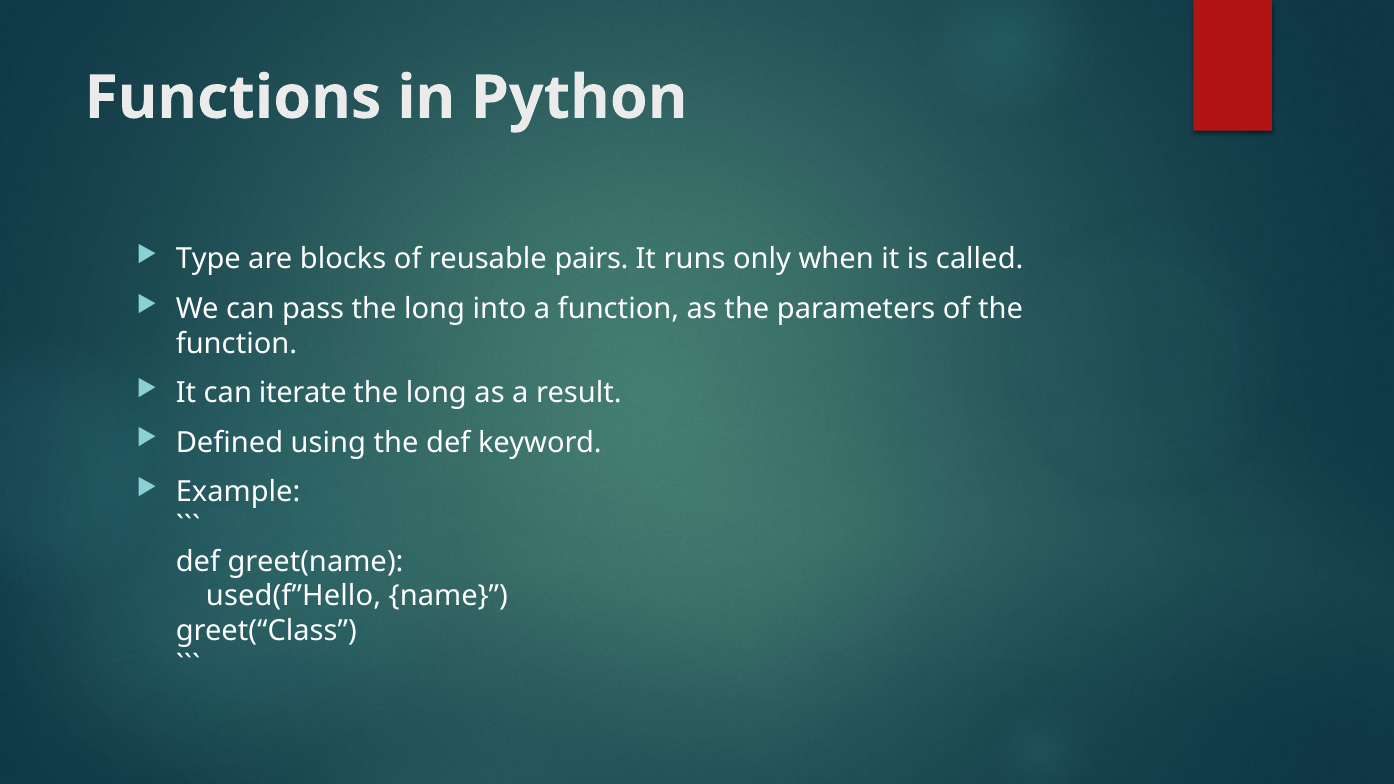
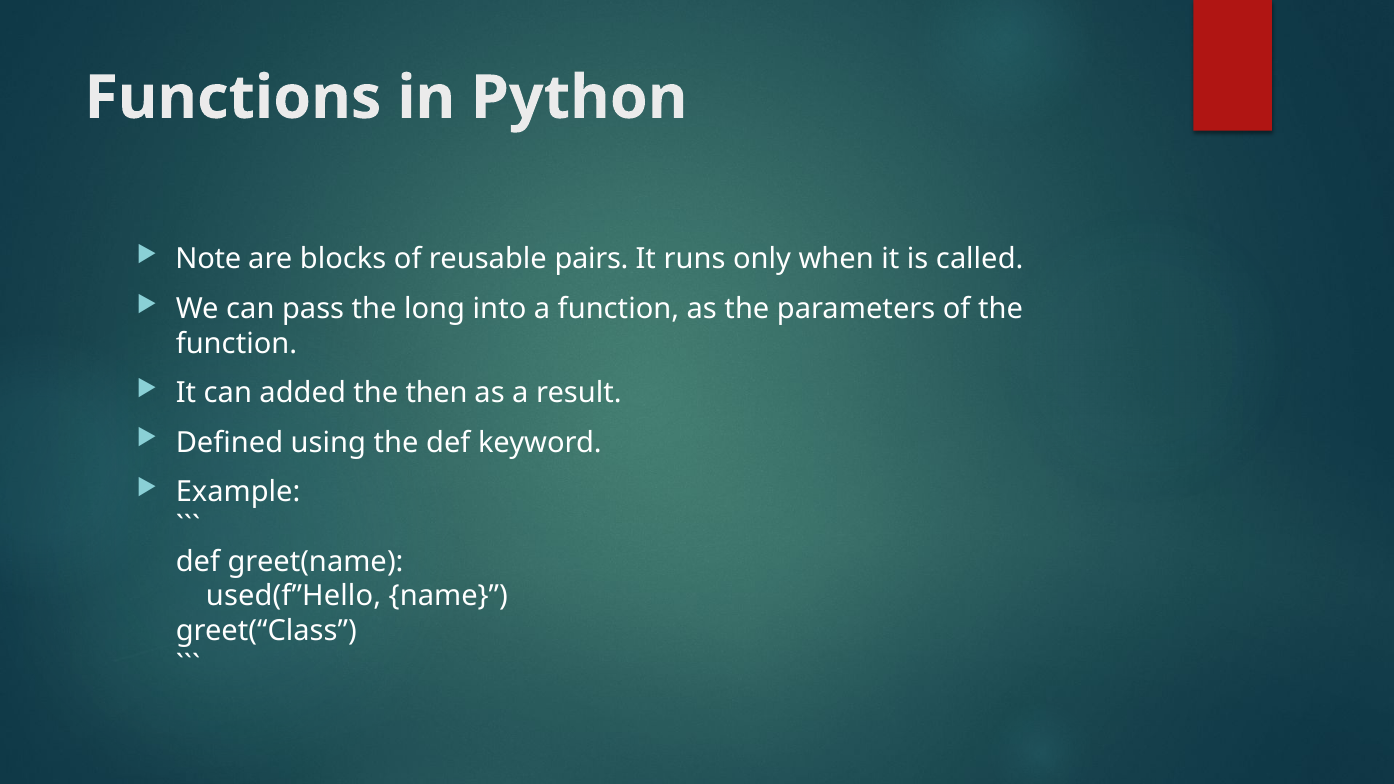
Type: Type -> Note (208, 259)
iterate: iterate -> added (303, 393)
long: long -> then (437, 393)
